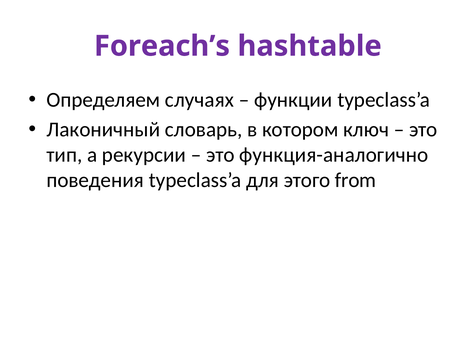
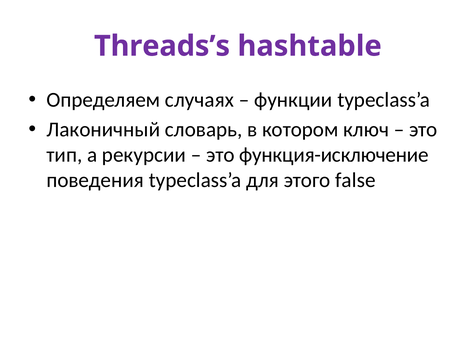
Foreach’s: Foreach’s -> Threads’s (162, 46)
функция-аналогично: функция-аналогично -> функция-исключение (334, 155)
from: from -> false (355, 180)
